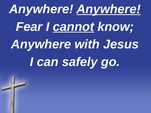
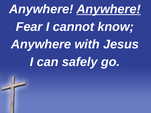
cannot underline: present -> none (73, 27)
